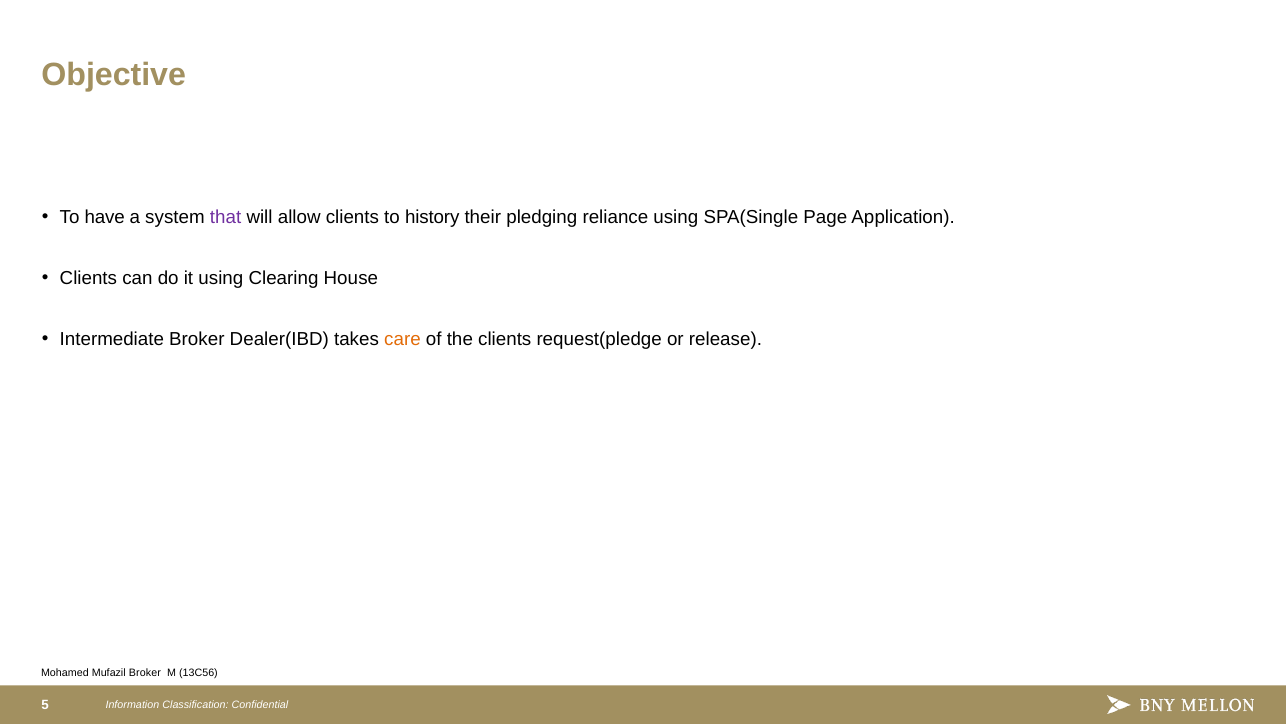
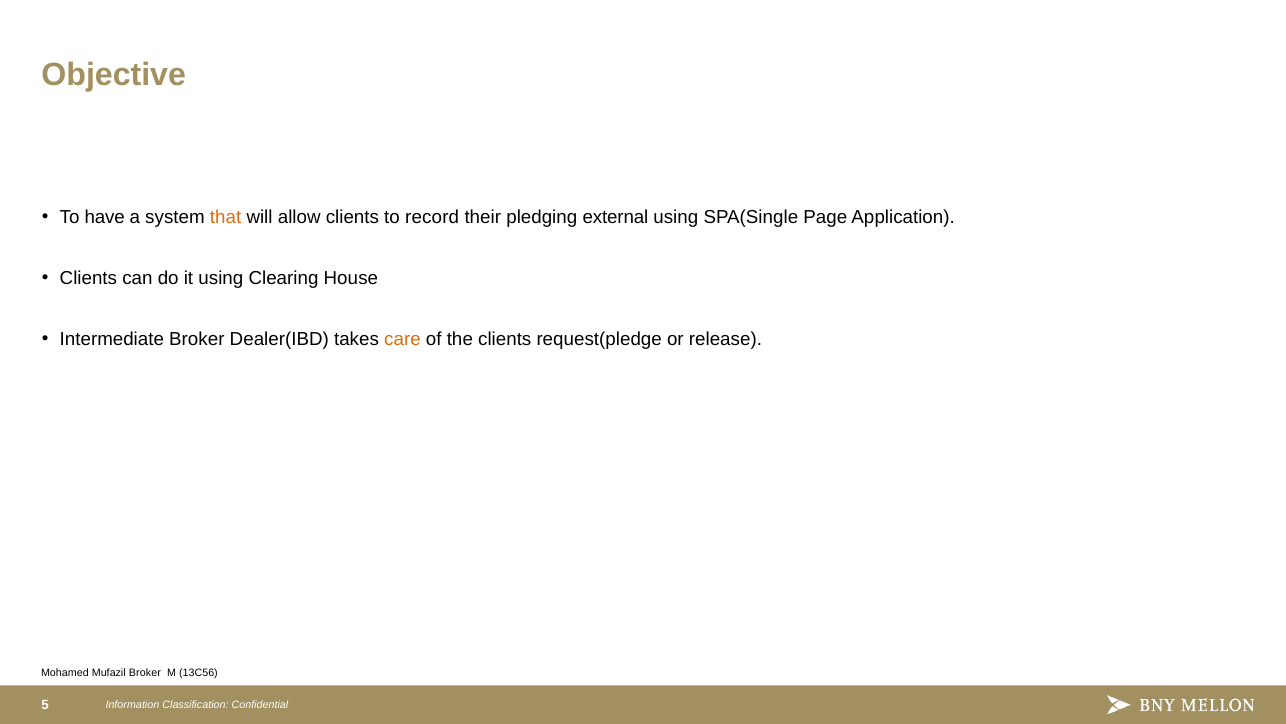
that colour: purple -> orange (226, 217)
history: history -> record (432, 217)
reliance: reliance -> external (615, 217)
